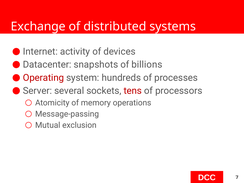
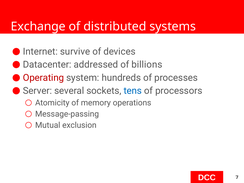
activity: activity -> survive (75, 51)
snapshots: snapshots -> addressed (96, 65)
tens colour: red -> blue (133, 91)
